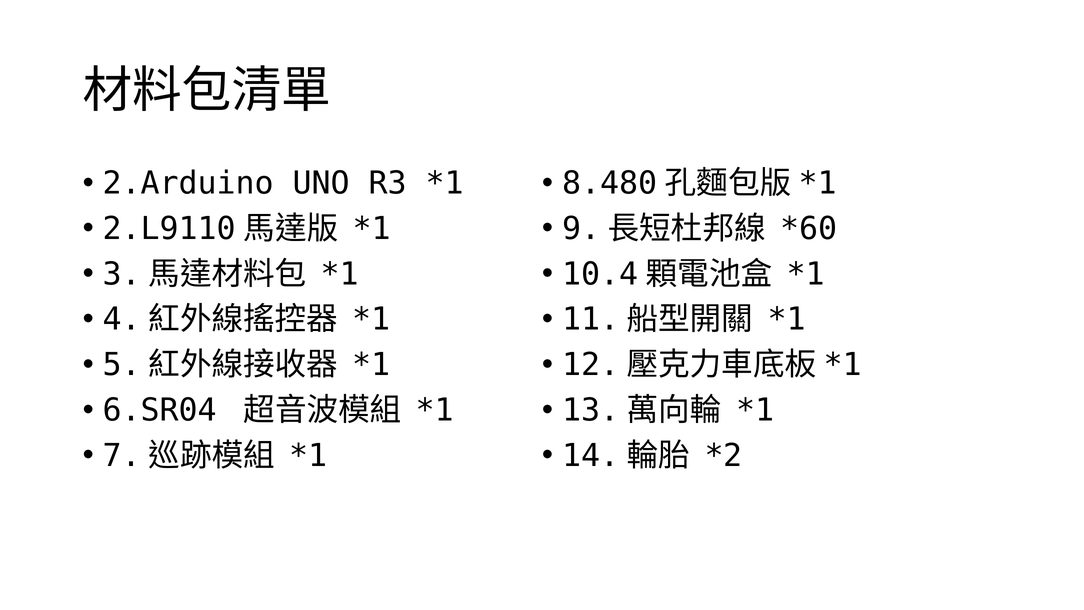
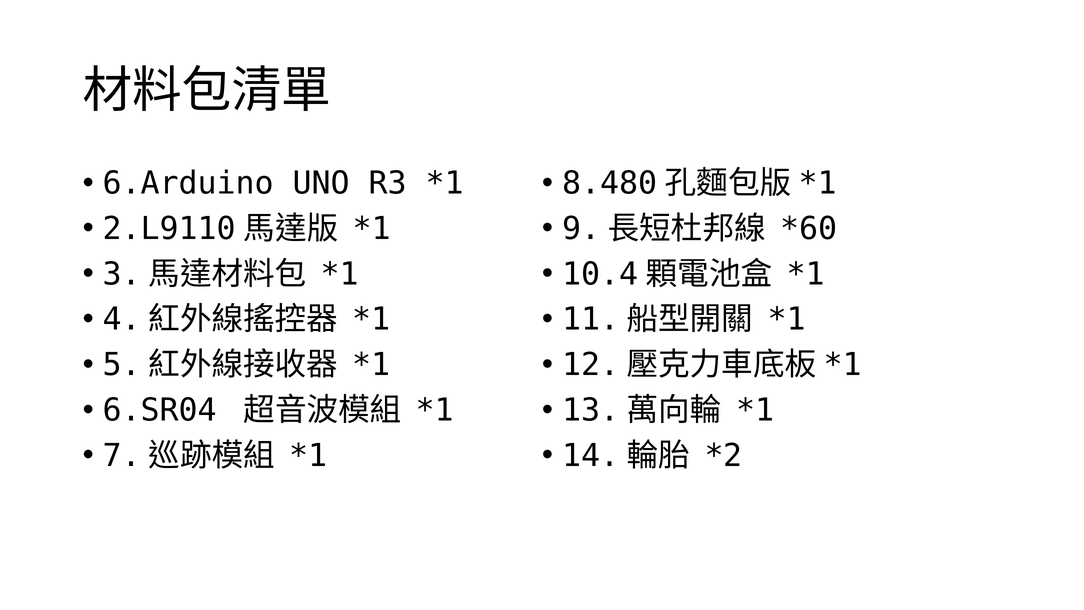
2.Arduino: 2.Arduino -> 6.Arduino (188, 183)
